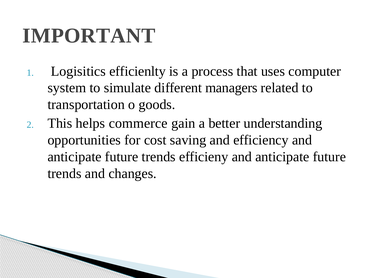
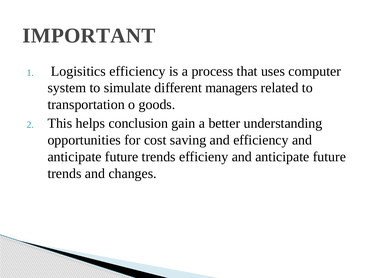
Logisitics efficienlty: efficienlty -> efficiency (137, 71)
commerce: commerce -> conclusion (138, 123)
